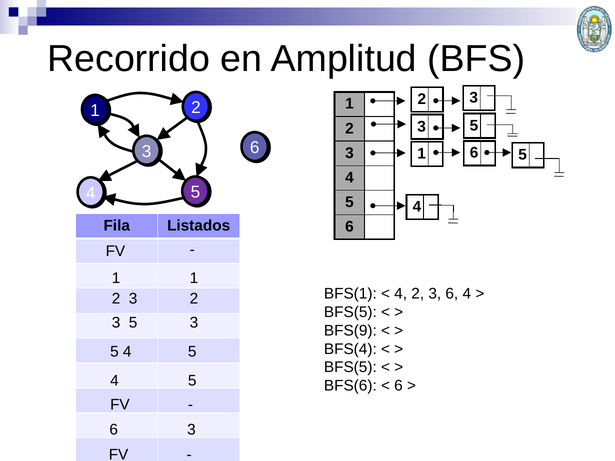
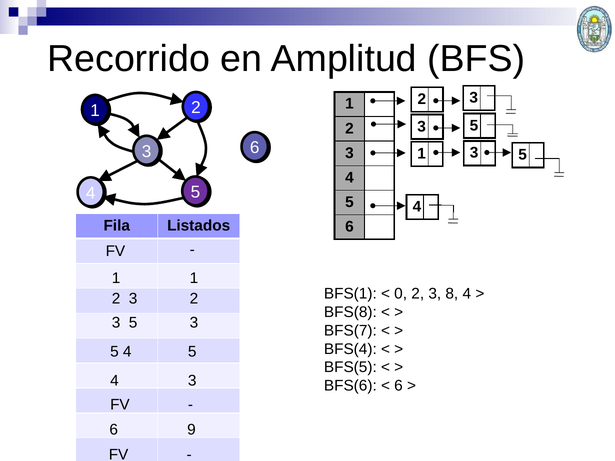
1 6: 6 -> 3 (474, 153)
4: 4 -> 0 (401, 294)
3 6: 6 -> 8 (452, 294)
BFS(5: BFS(5 -> BFS(8 (350, 312)
BFS(9: BFS(9 -> BFS(7 (350, 331)
5: 5 -> 3 (192, 381)
6 3: 3 -> 9 (192, 430)
